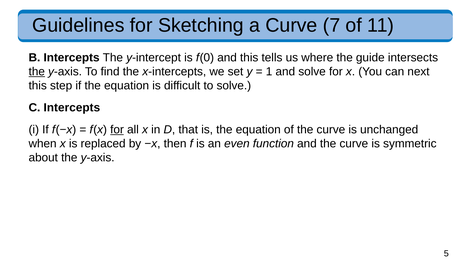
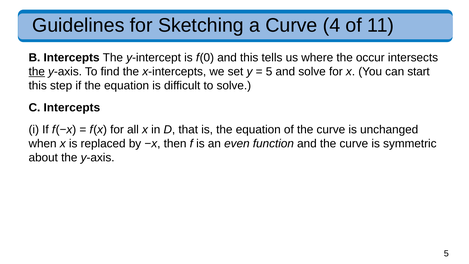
7: 7 -> 4 (332, 25)
guide: guide -> occur (370, 57)
1: 1 -> 5 (269, 72)
next: next -> start (419, 72)
for underline: present -> none (117, 129)
